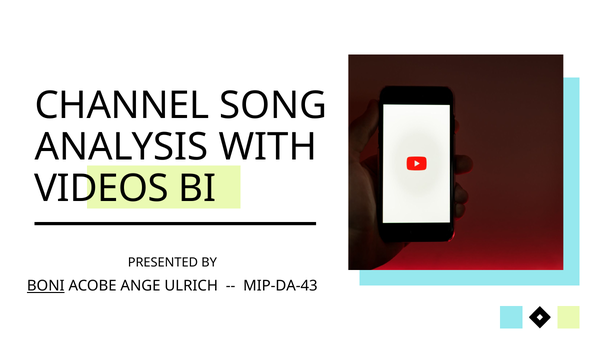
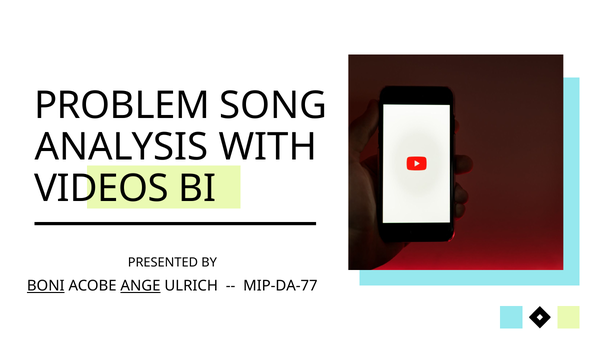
CHANNEL: CHANNEL -> PROBLEM (122, 106)
ANGE underline: none -> present (141, 286)
MIP-DA-43: MIP-DA-43 -> MIP-DA-77 (280, 286)
